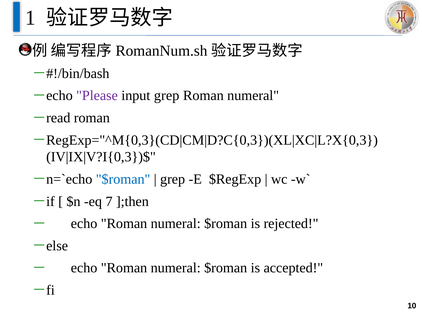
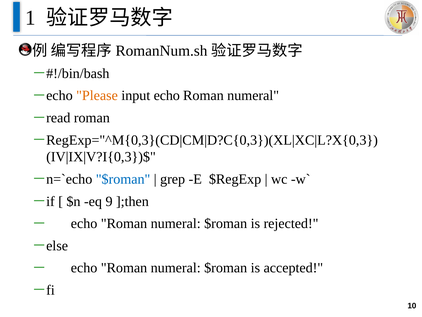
Please colour: purple -> orange (97, 96)
input grep: grep -> echo (167, 96)
7: 7 -> 9 (109, 201)
